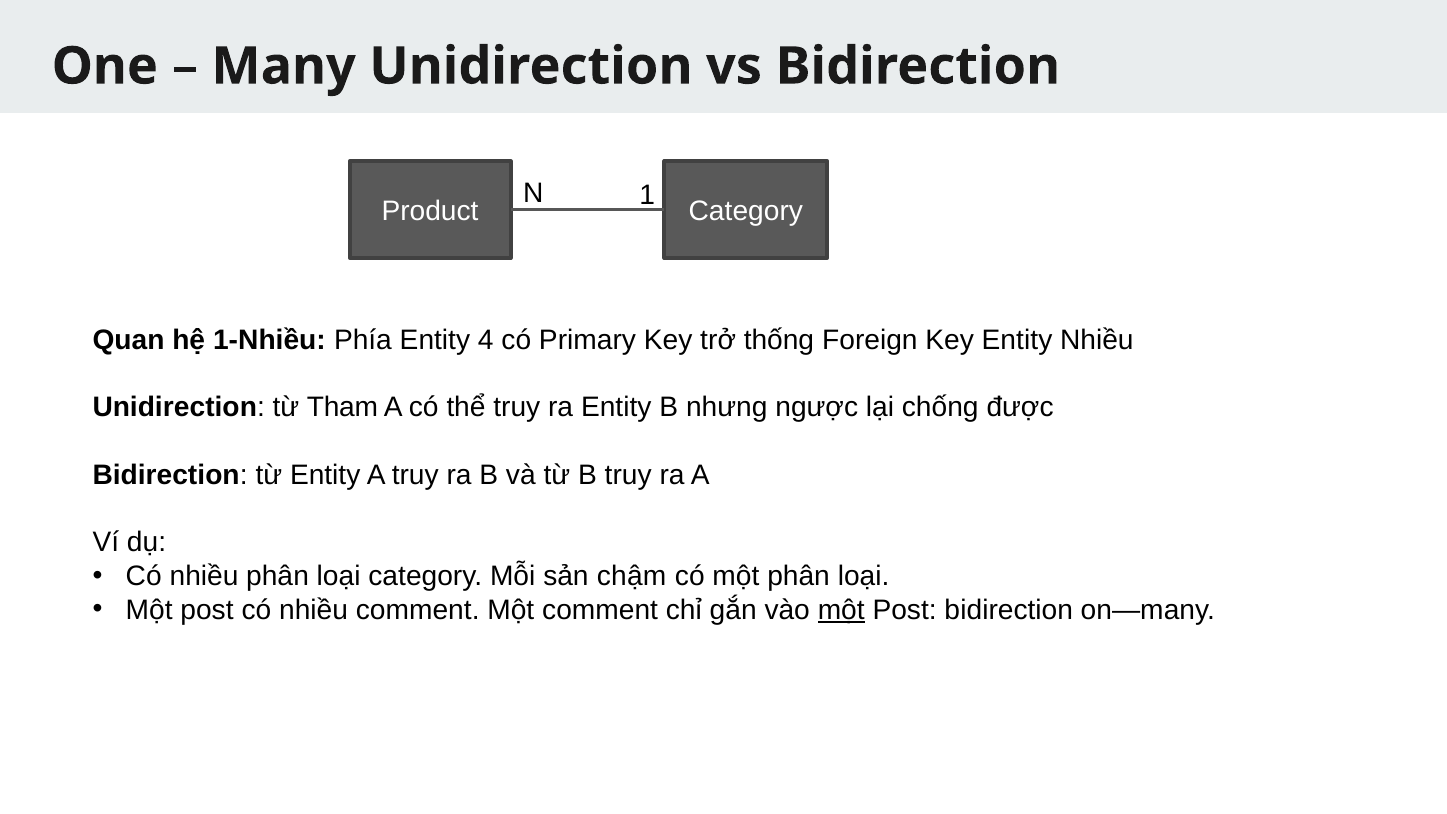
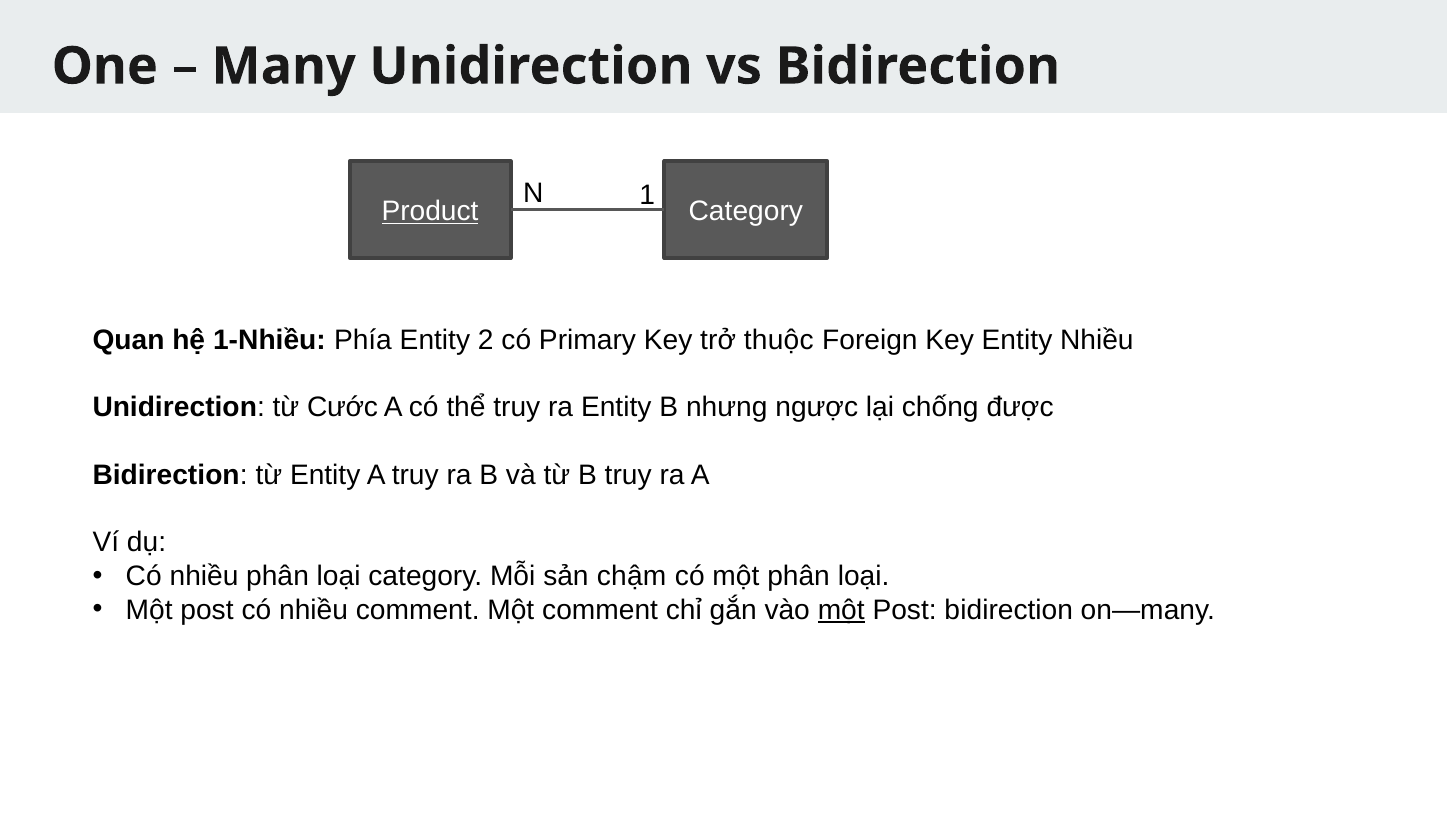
Product underline: none -> present (430, 212)
4: 4 -> 2 (486, 340)
thống: thống -> thuộc (779, 340)
Tham: Tham -> Cước (342, 407)
